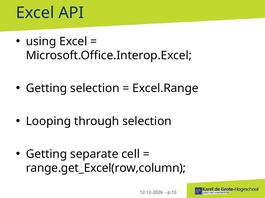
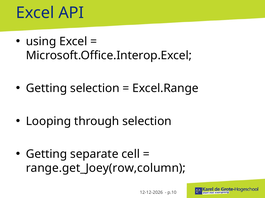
range.get_Excel(row,column: range.get_Excel(row,column -> range.get_Joey(row,column (106, 169)
